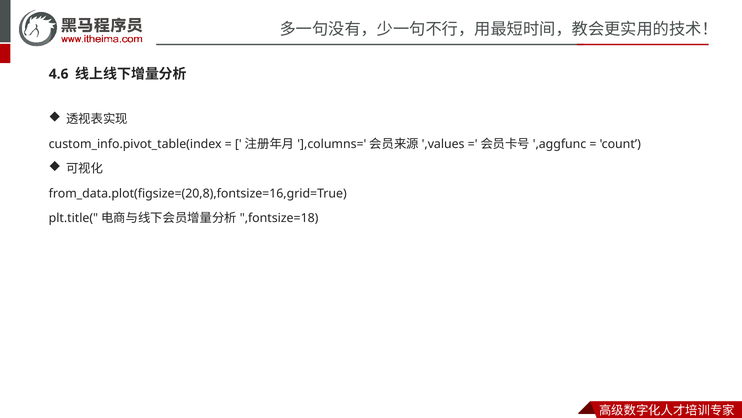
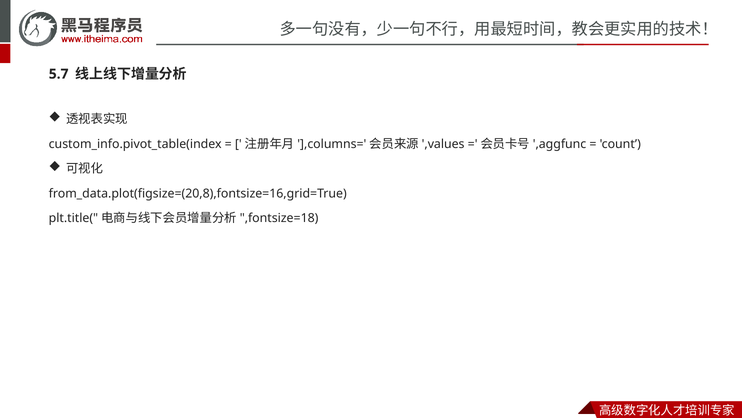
4.6: 4.6 -> 5.7 (59, 74)
